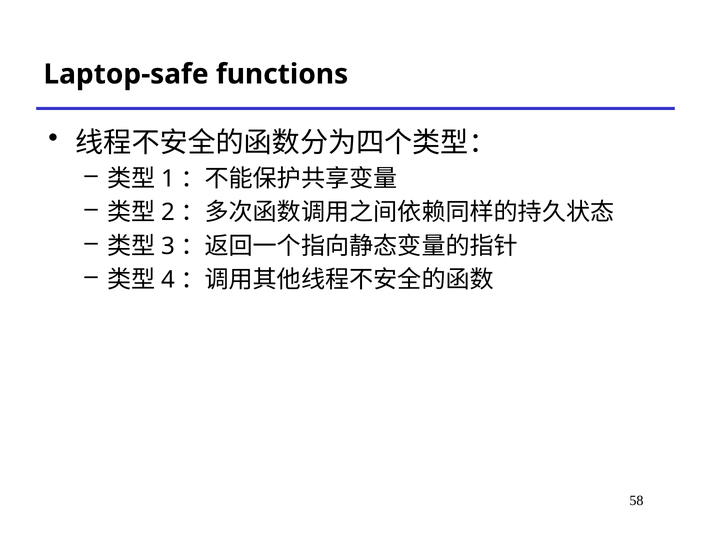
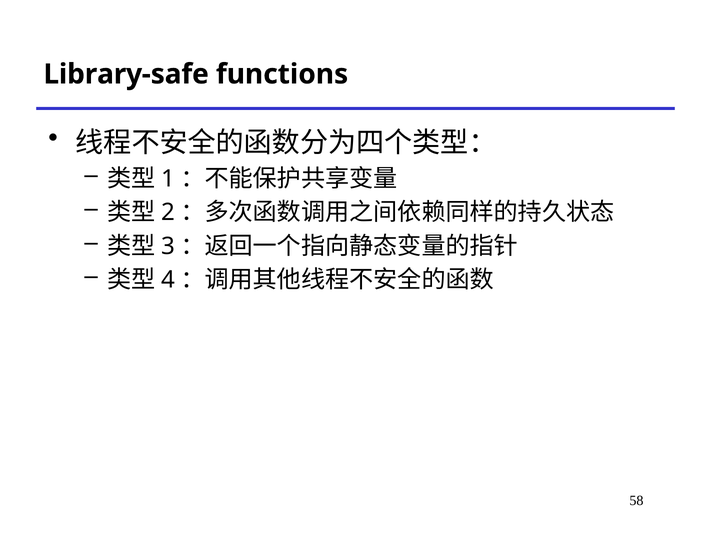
Laptop-safe: Laptop-safe -> Library-safe (126, 74)
